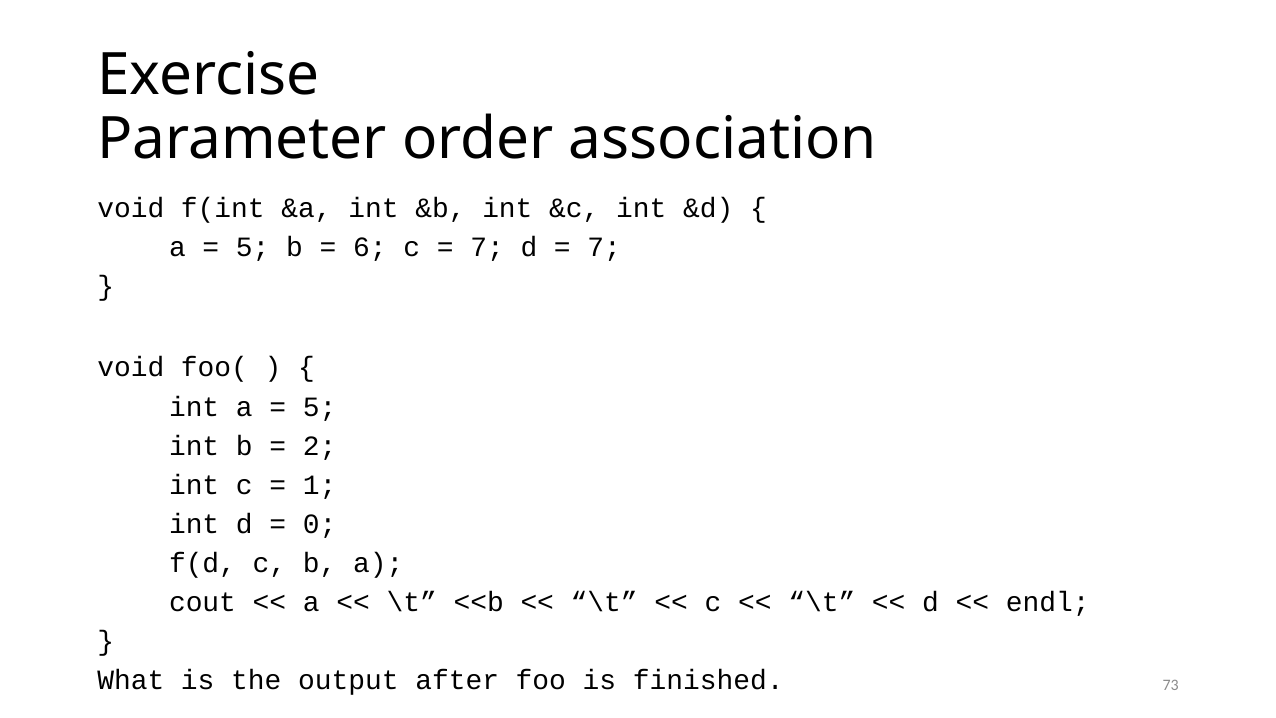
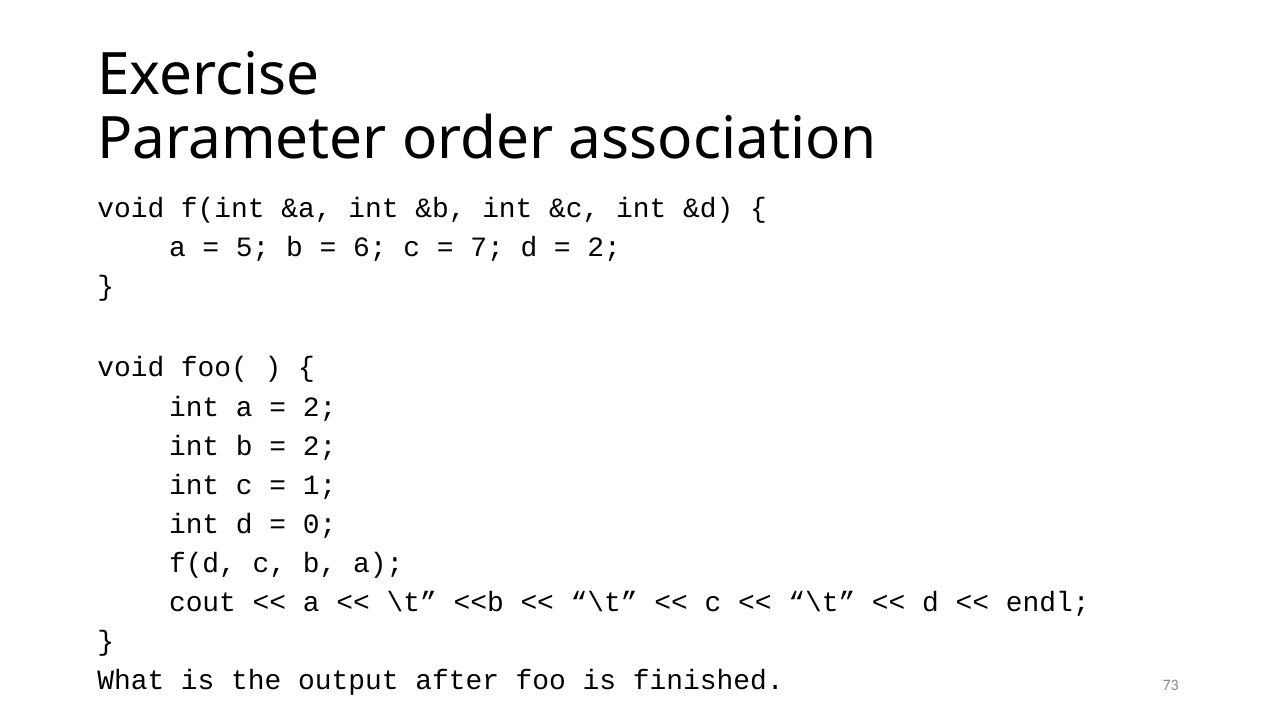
7: 7 -> 2 (604, 247)
5: 5 -> 2 (320, 407)
